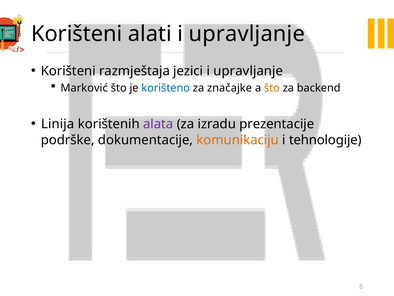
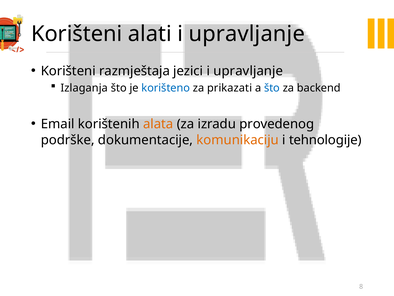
Marković: Marković -> Izlaganja (84, 88)
značajke: značajke -> prikazati (230, 88)
što colour: orange -> blue (272, 88)
Linija: Linija -> Email (58, 124)
alata colour: purple -> orange (158, 124)
prezentacije: prezentacije -> provedenog (277, 124)
